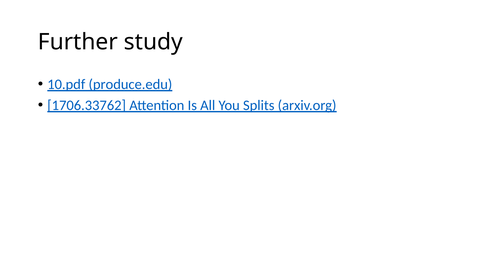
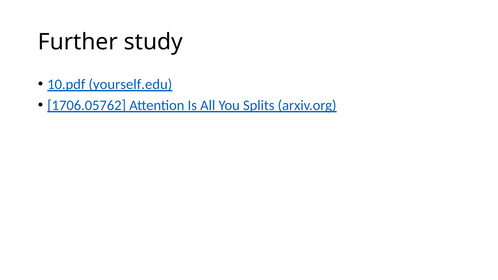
produce.edu: produce.edu -> yourself.edu (130, 84)
1706.33762: 1706.33762 -> 1706.05762 (87, 106)
